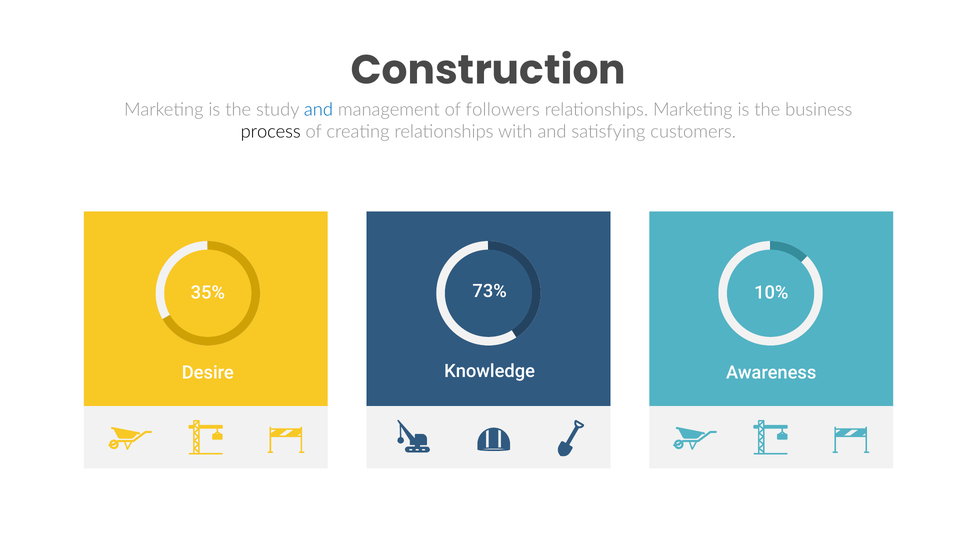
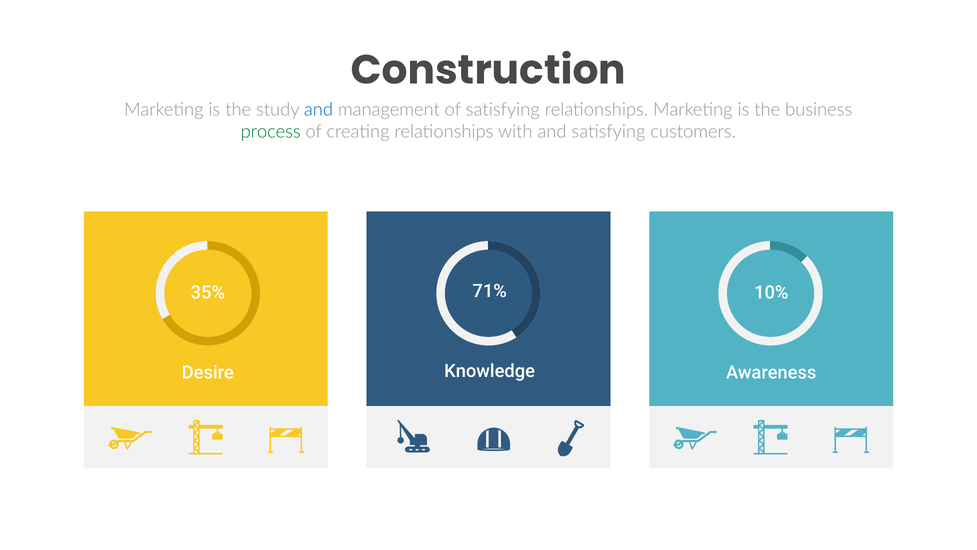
of followers: followers -> satisfying (503, 110)
process colour: black -> green (271, 132)
73%: 73% -> 71% (490, 291)
